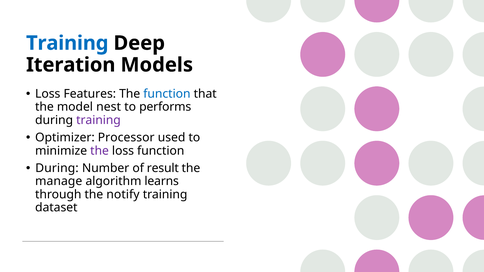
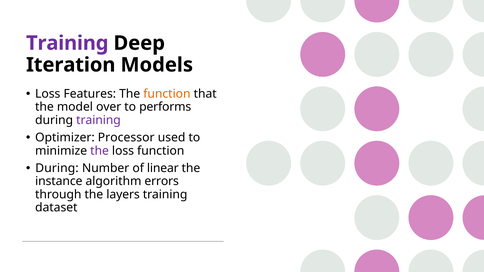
Training colour: blue -> purple (67, 43)
function colour: blue -> orange (167, 94)
nest: nest -> over (109, 107)
result: result -> linear (163, 168)
manage: manage -> instance (59, 181)
learns: learns -> errors (162, 181)
notify: notify -> layers (123, 195)
